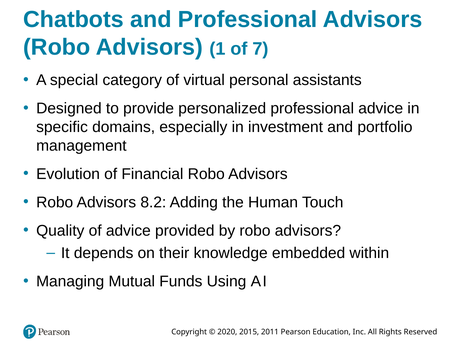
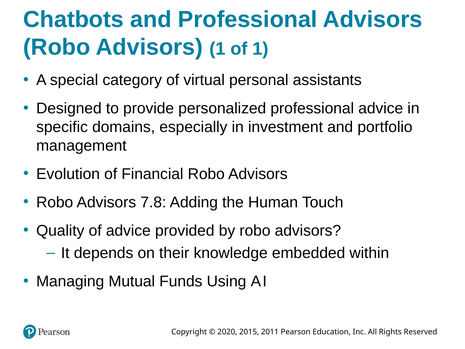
of 7: 7 -> 1 (261, 49)
8.2: 8.2 -> 7.8 (153, 202)
